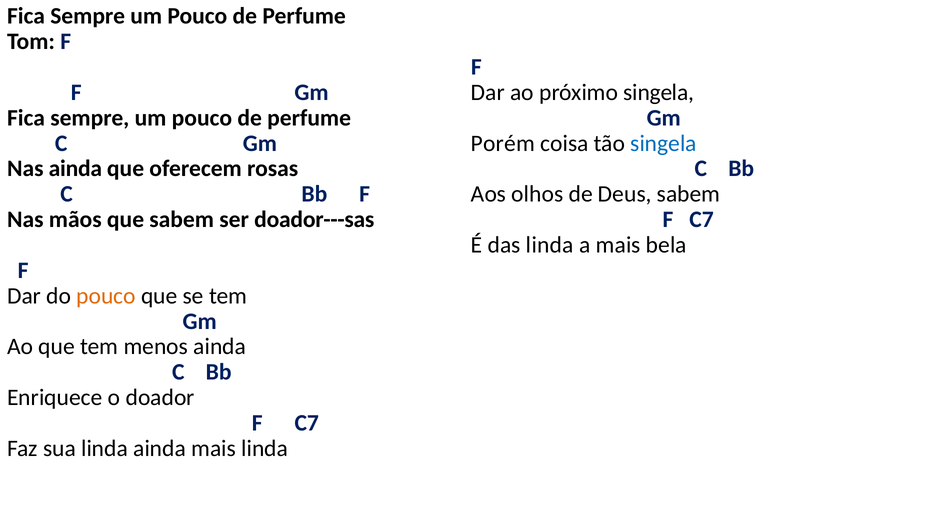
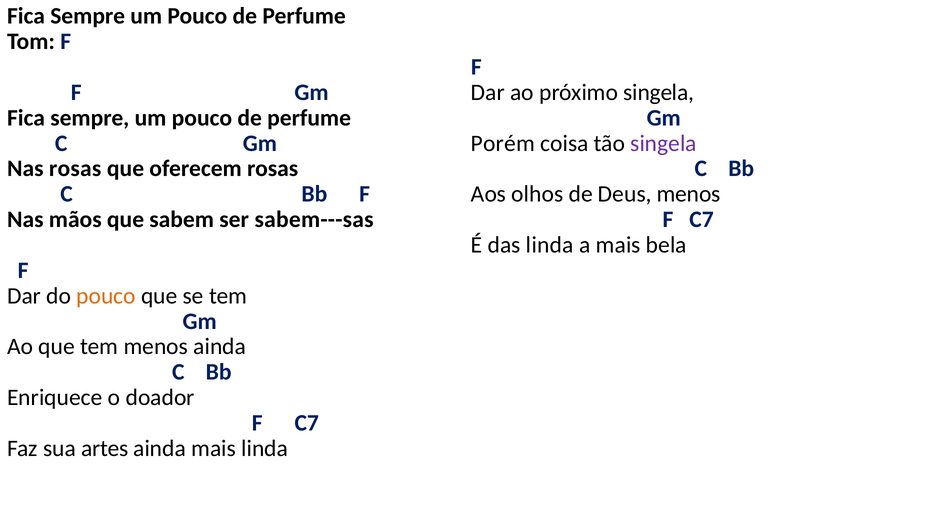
singela colour: blue -> purple (664, 143)
Nas ainda: ainda -> rosas (75, 169)
Deus sabem: sabem -> menos (689, 194)
doador---sas: doador---sas -> sabem---sas (314, 219)
sua linda: linda -> artes (105, 448)
